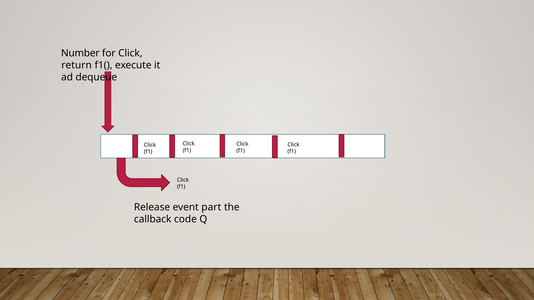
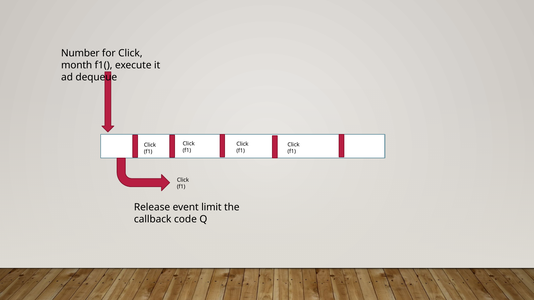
return: return -> month (77, 65)
part: part -> limit (211, 207)
